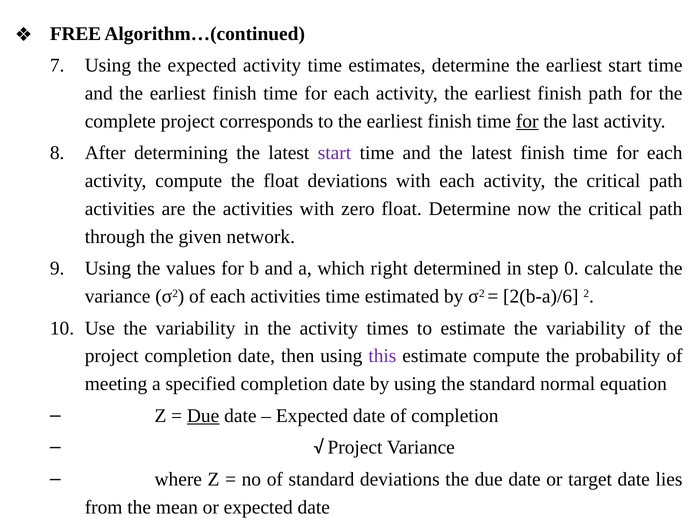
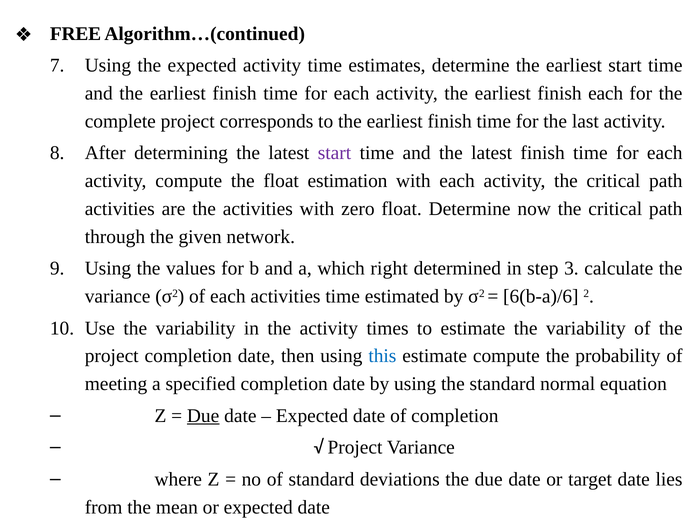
finish path: path -> each (606, 94)
for underline: present -> none (527, 121)
float deviations: deviations -> estimation (348, 181)
0: 0 -> 3 (571, 269)
2(b-a)/6: 2(b-a)/6 -> 6(b-a)/6 (541, 297)
this colour: purple -> blue (382, 356)
